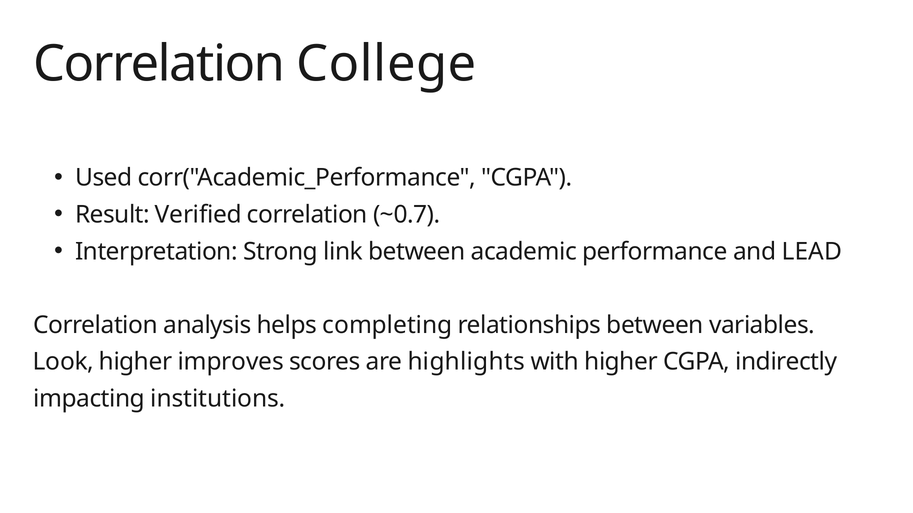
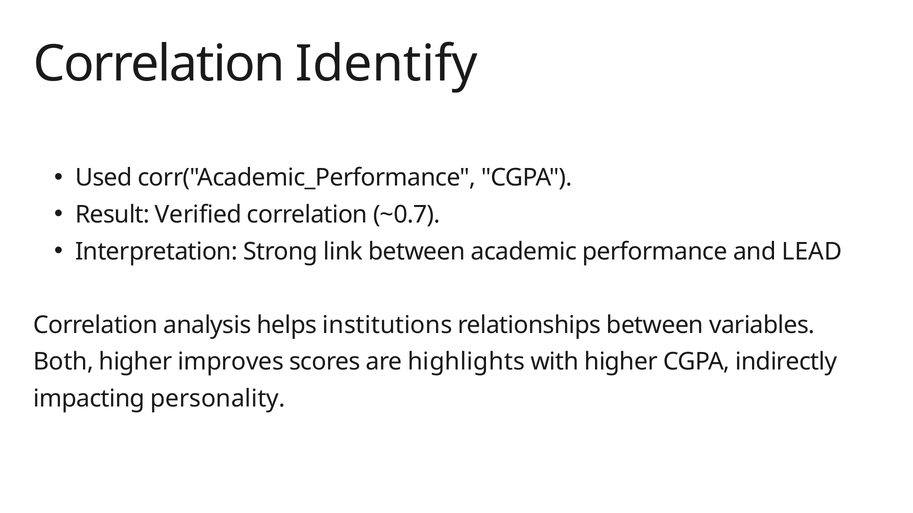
College: College -> Identify (387, 64)
completing: completing -> institutions (387, 325)
Look: Look -> Both (63, 362)
institutions: institutions -> personality (218, 399)
